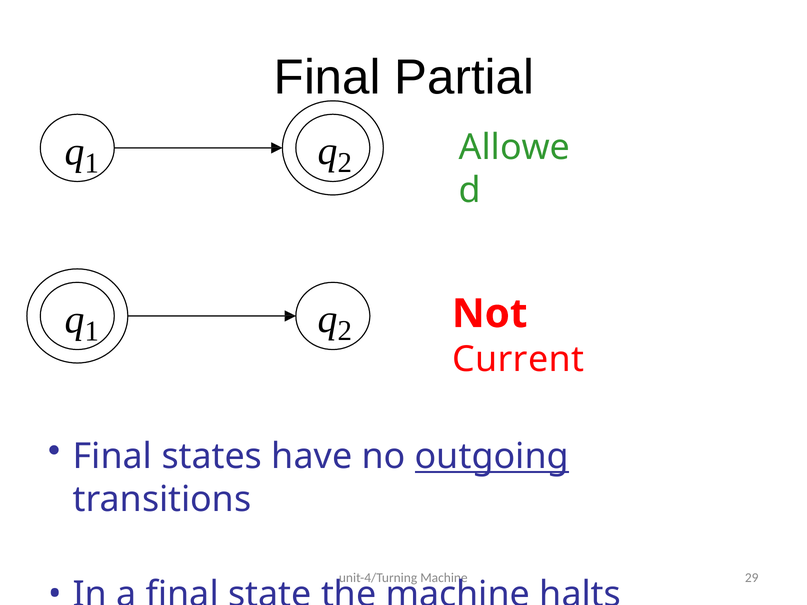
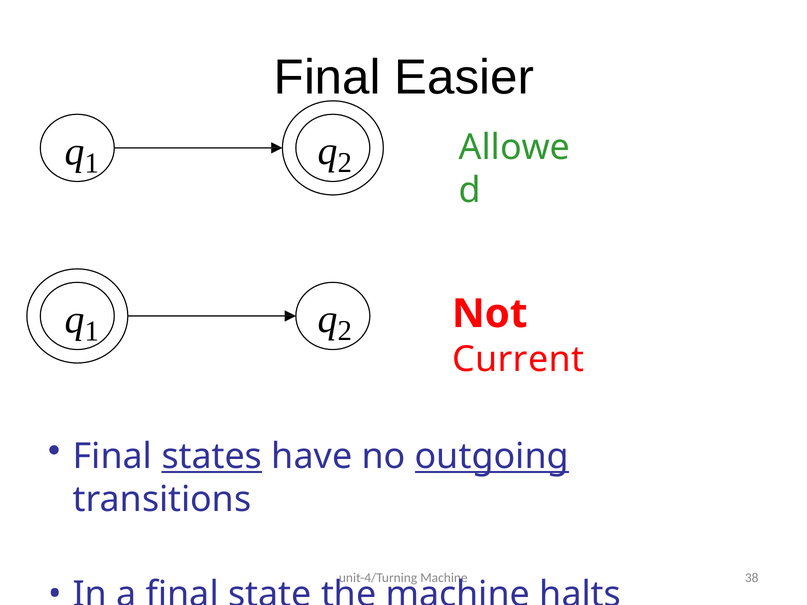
Partial: Partial -> Easier (464, 77)
states underline: none -> present (212, 457)
29: 29 -> 38 (752, 578)
